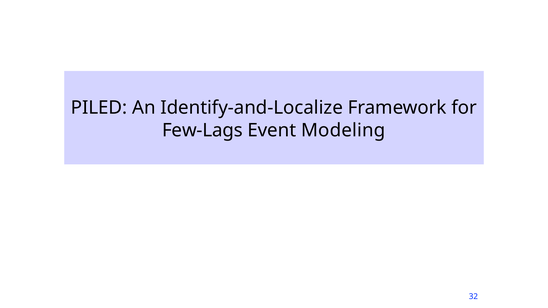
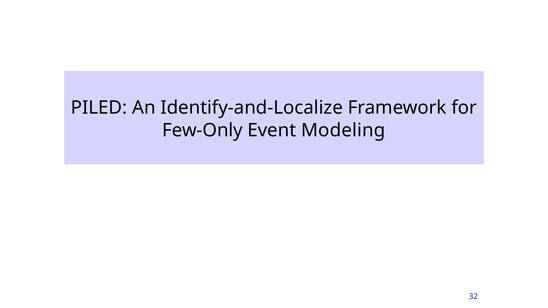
Few-Lags: Few-Lags -> Few-Only (202, 130)
